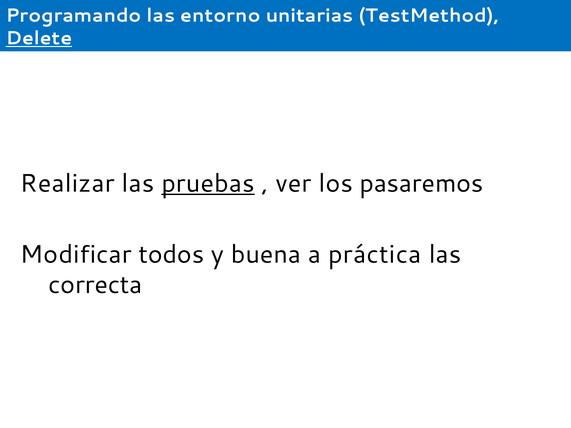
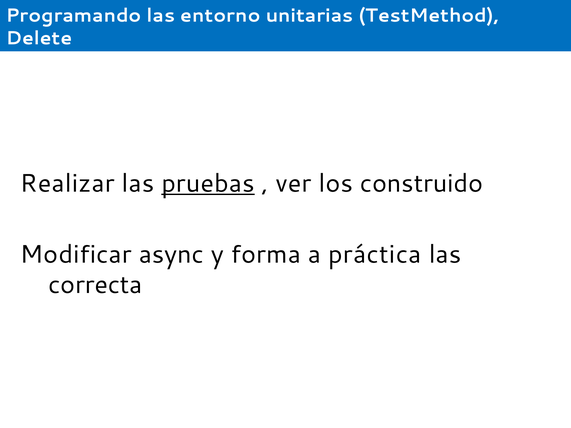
Delete underline: present -> none (39, 38)
pasaremos: pasaremos -> construido (421, 184)
todos: todos -> async (171, 255)
buena: buena -> forma (266, 255)
